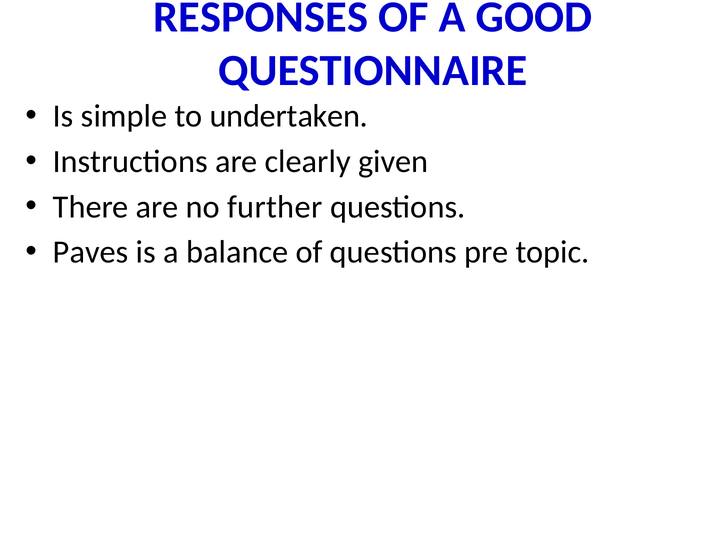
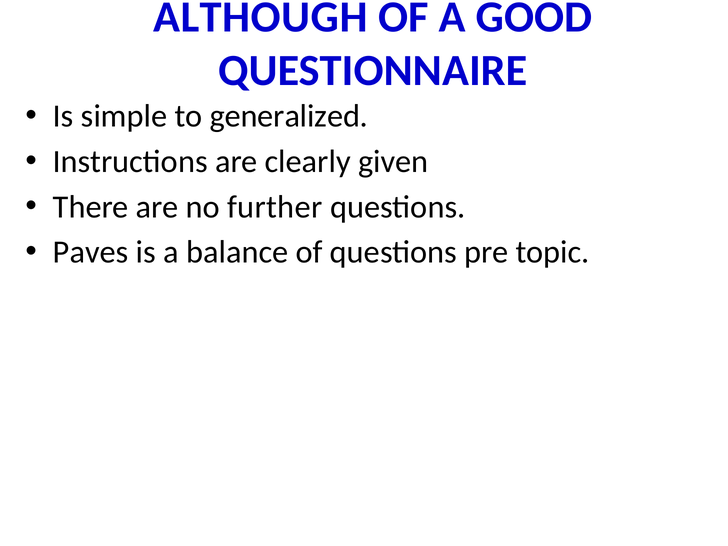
RESPONSES: RESPONSES -> ALTHOUGH (260, 17)
undertaken: undertaken -> generalized (289, 116)
